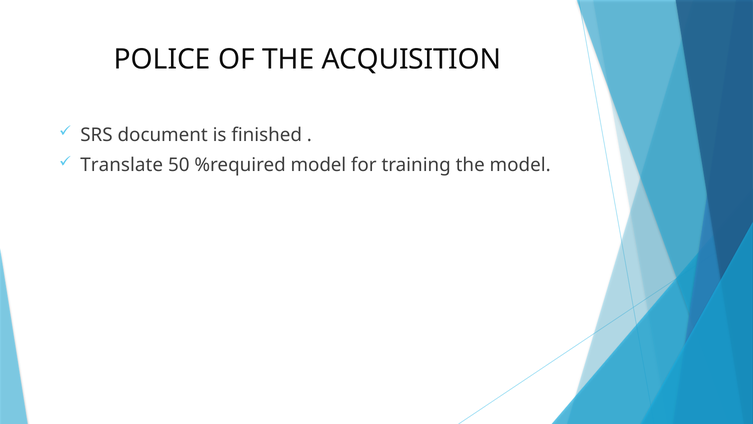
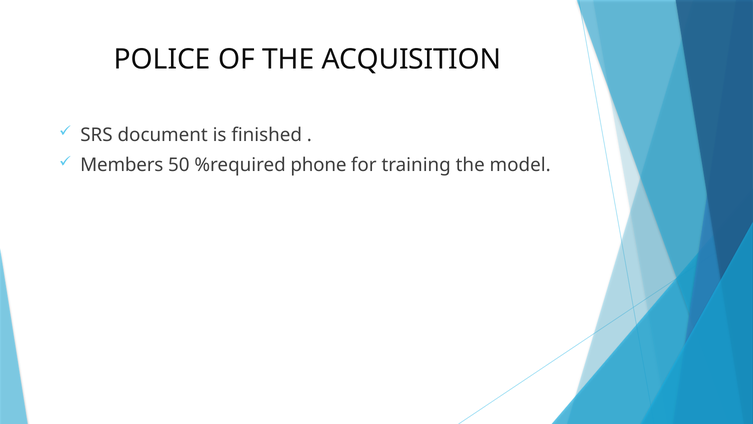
Translate: Translate -> Members (122, 165)
%required model: model -> phone (318, 165)
